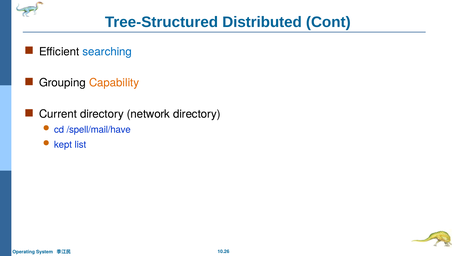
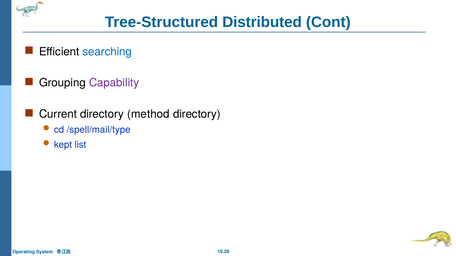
Capability colour: orange -> purple (114, 83)
network: network -> method (148, 114)
/spell/mail/have: /spell/mail/have -> /spell/mail/type (99, 130)
